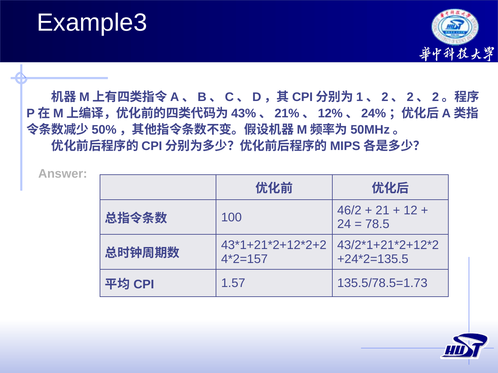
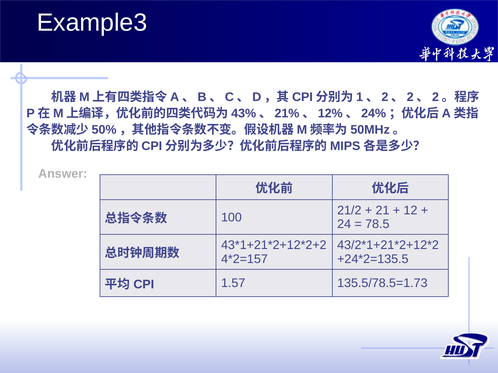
46/2: 46/2 -> 21/2 (349, 211)
